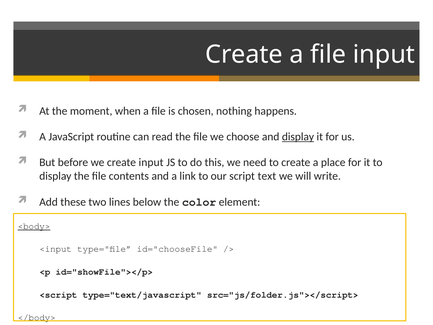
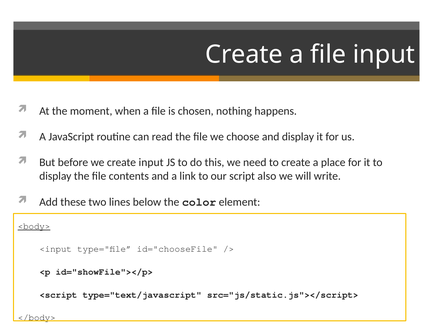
display underline: present -> none (298, 137)
text: text -> also (267, 176)
src="js/folder.js"></script>: src="js/folder.js"></script> -> src="js/static.js"></script> (283, 294)
